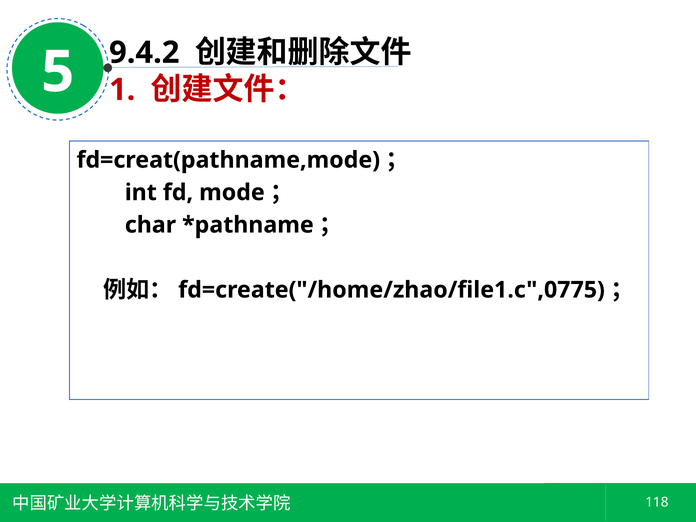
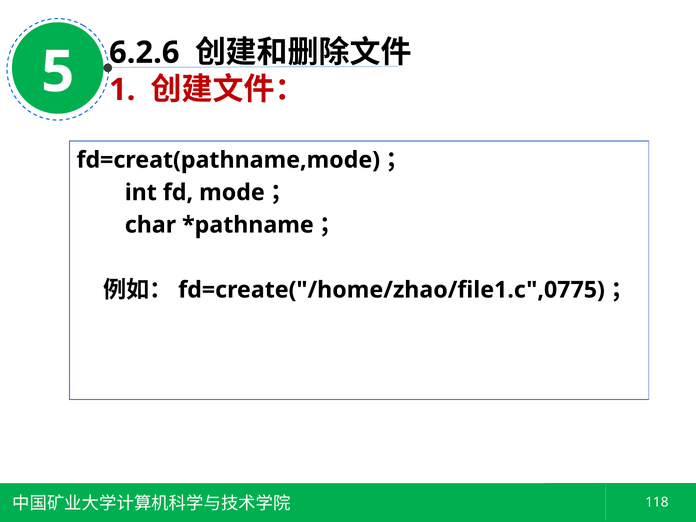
9.4.2: 9.4.2 -> 6.2.6 (144, 53)
